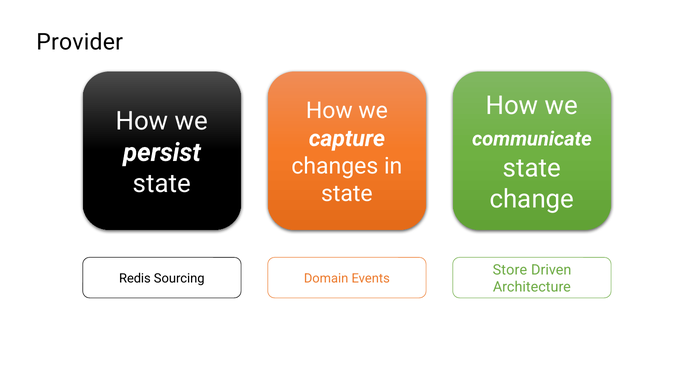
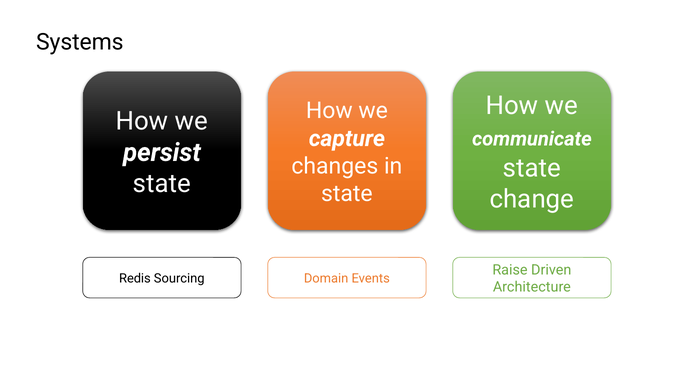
Provider: Provider -> Systems (80, 42)
Store: Store -> Raise (510, 270)
